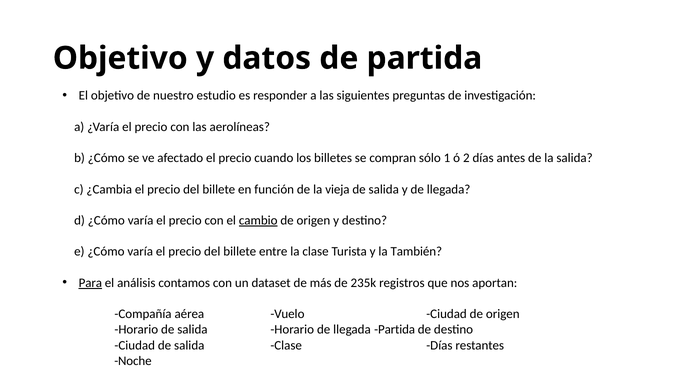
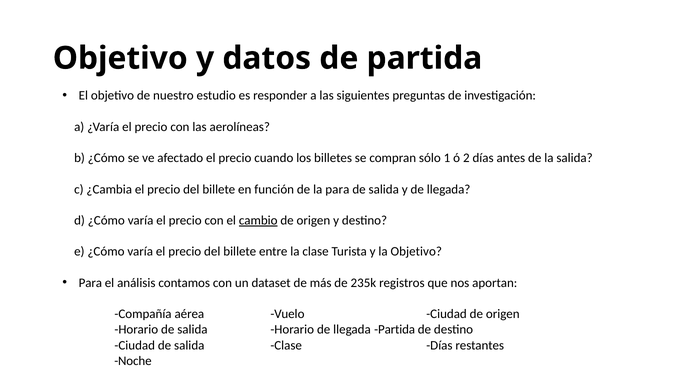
la vieja: vieja -> para (337, 189)
la También: También -> Objetivo (416, 252)
Para underline: present -> none (90, 283)
